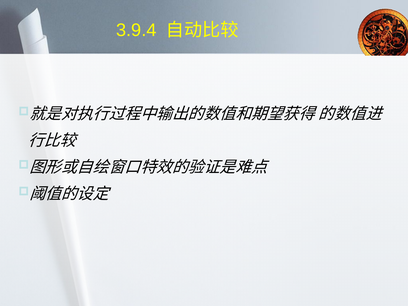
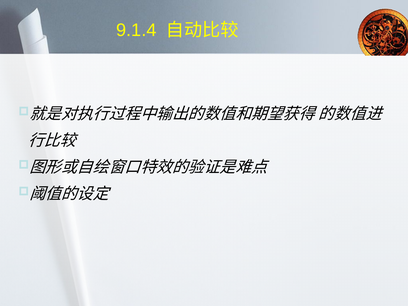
3.9.4: 3.9.4 -> 9.1.4 (136, 30)
